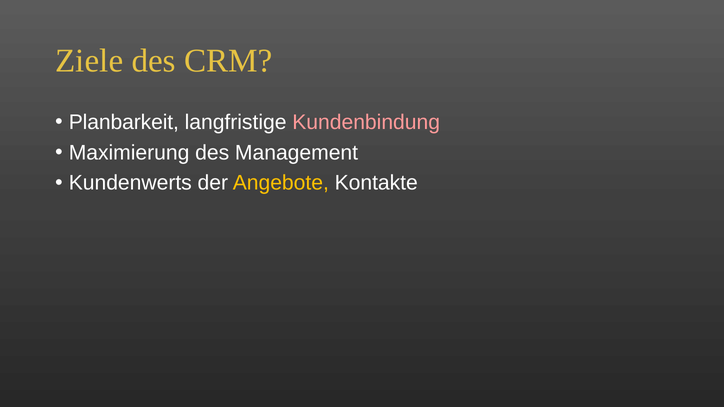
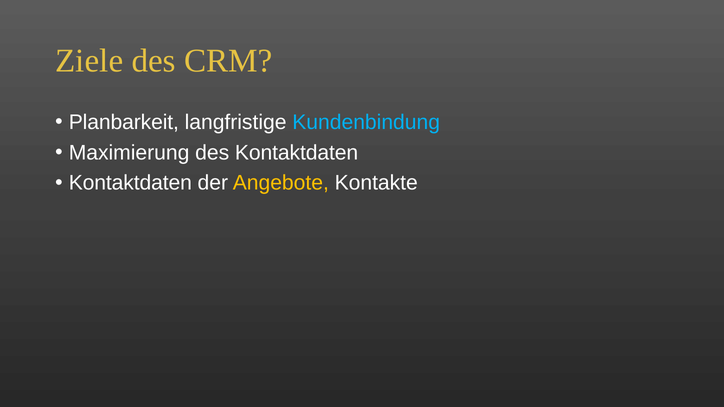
Kundenbindung colour: pink -> light blue (366, 122)
des Management: Management -> Kontaktdaten (297, 153)
Kundenwerts: Kundenwerts -> Kontaktdaten (130, 183)
